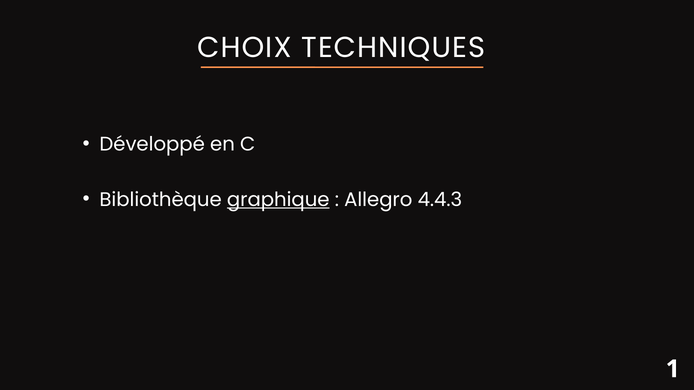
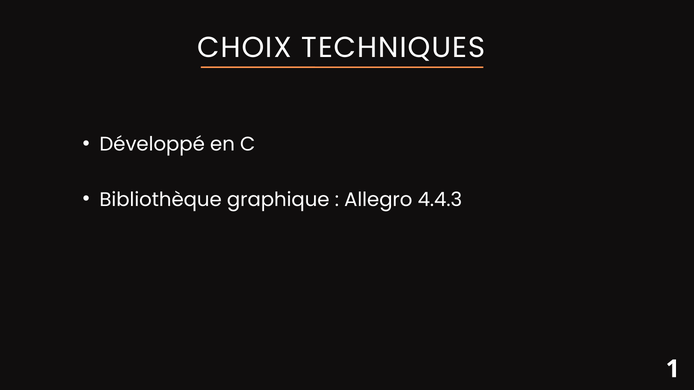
graphique underline: present -> none (278, 200)
